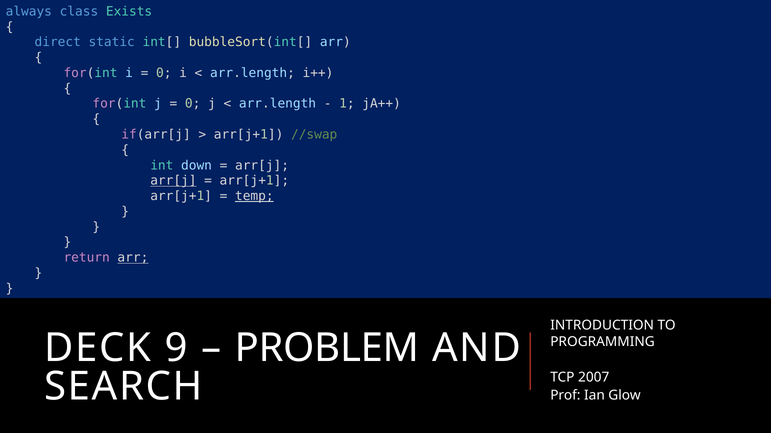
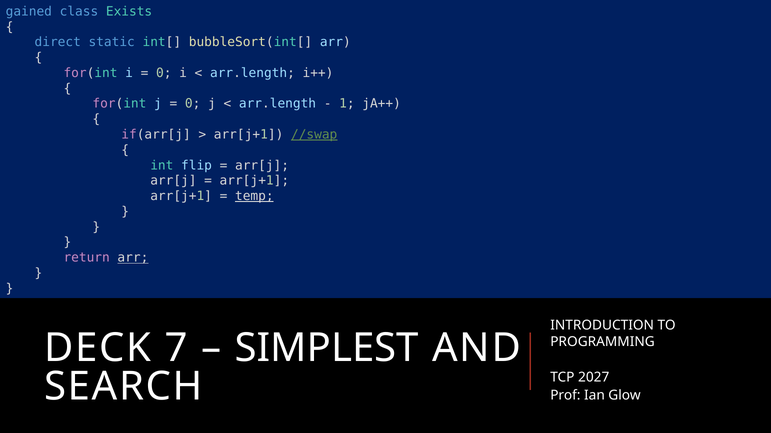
always: always -> gained (29, 11)
//swap underline: none -> present (314, 135)
down: down -> flip (197, 166)
arr[j underline: present -> none (173, 181)
9: 9 -> 7 (176, 349)
PROBLEM: PROBLEM -> SIMPLEST (327, 349)
2007: 2007 -> 2027 (594, 378)
